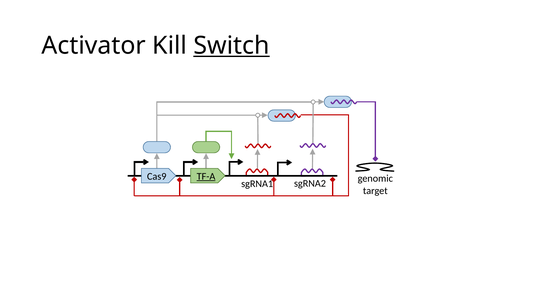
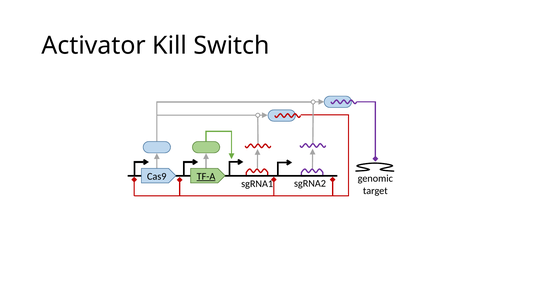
Switch underline: present -> none (231, 46)
